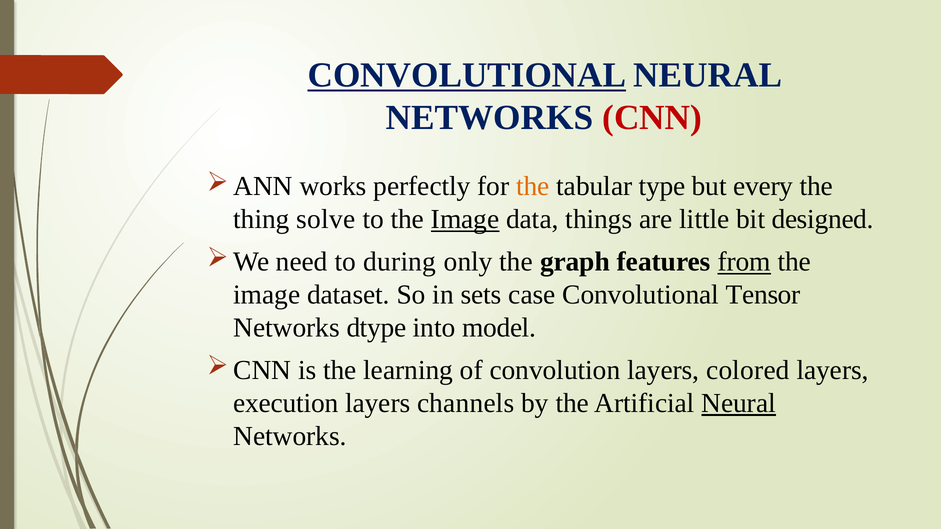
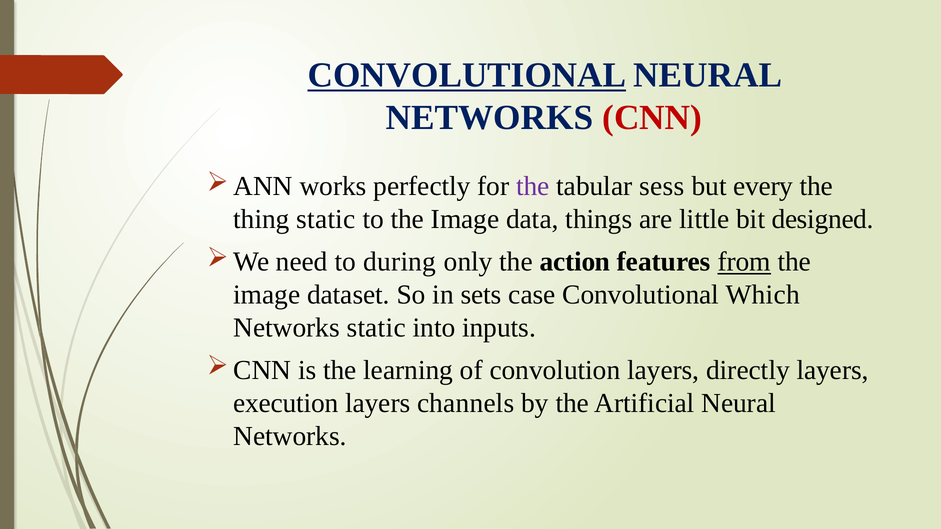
the colour: orange -> purple (533, 187)
type: type -> sess (662, 187)
thing solve: solve -> static (326, 219)
Image underline: present -> none (465, 219)
graph: graph -> action (575, 262)
Tensor: Tensor -> Which (763, 295)
Networks dtype: dtype -> static (376, 328)
model: model -> inputs (499, 328)
colored: colored -> directly (748, 371)
Neural underline: present -> none (739, 403)
